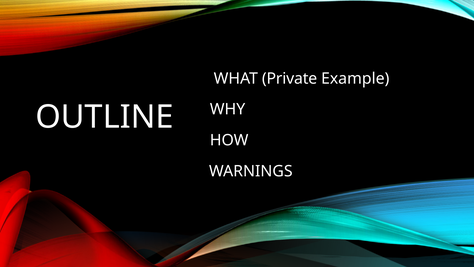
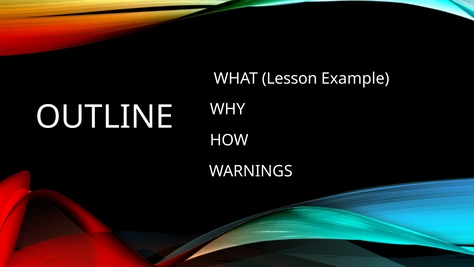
Private: Private -> Lesson (290, 78)
